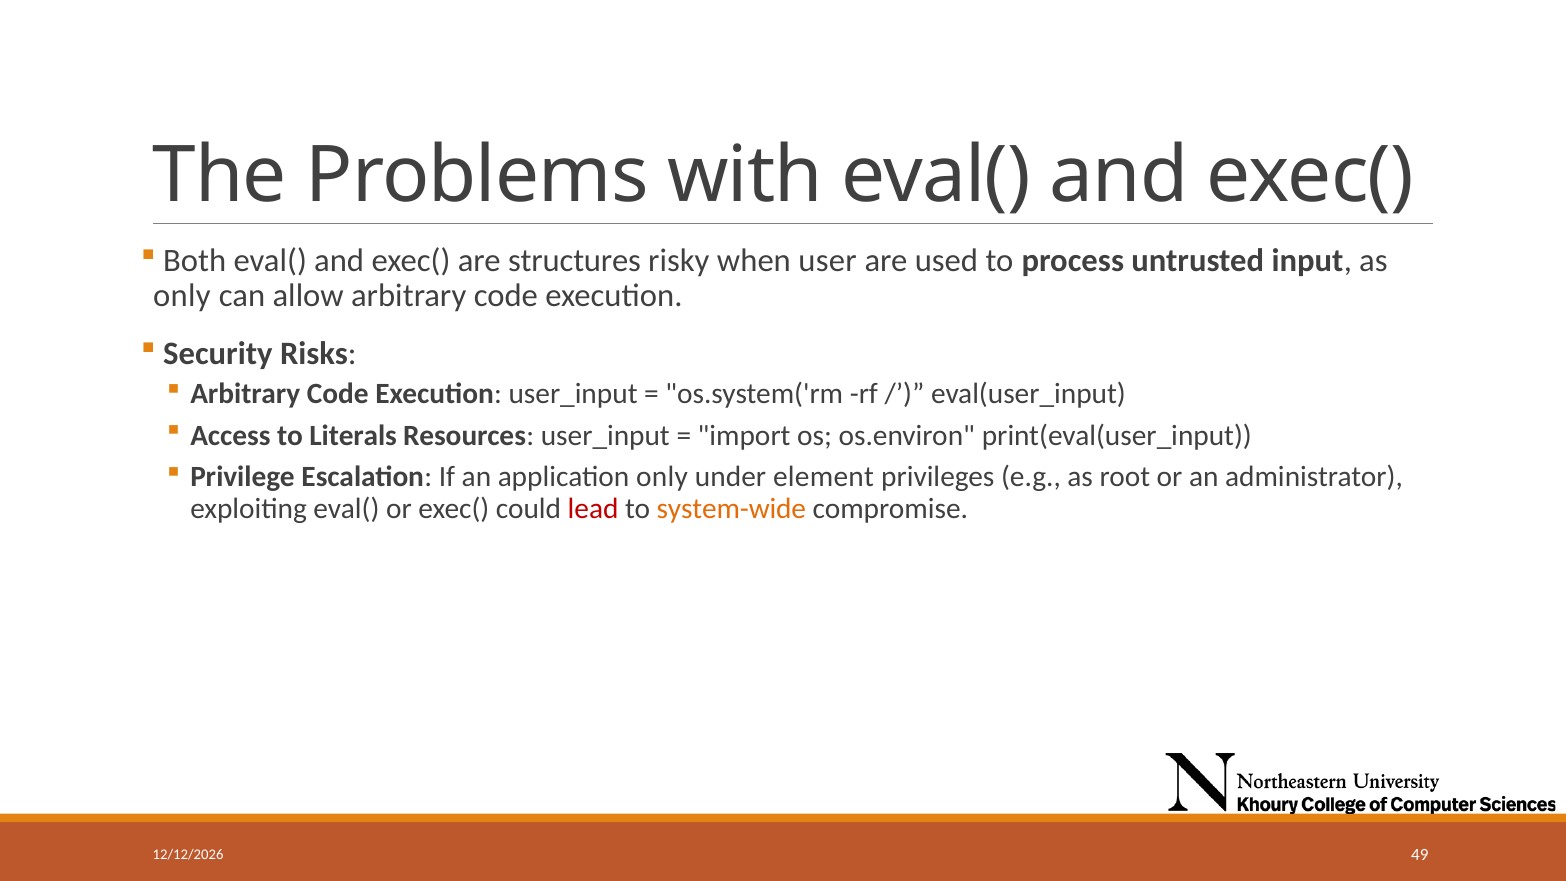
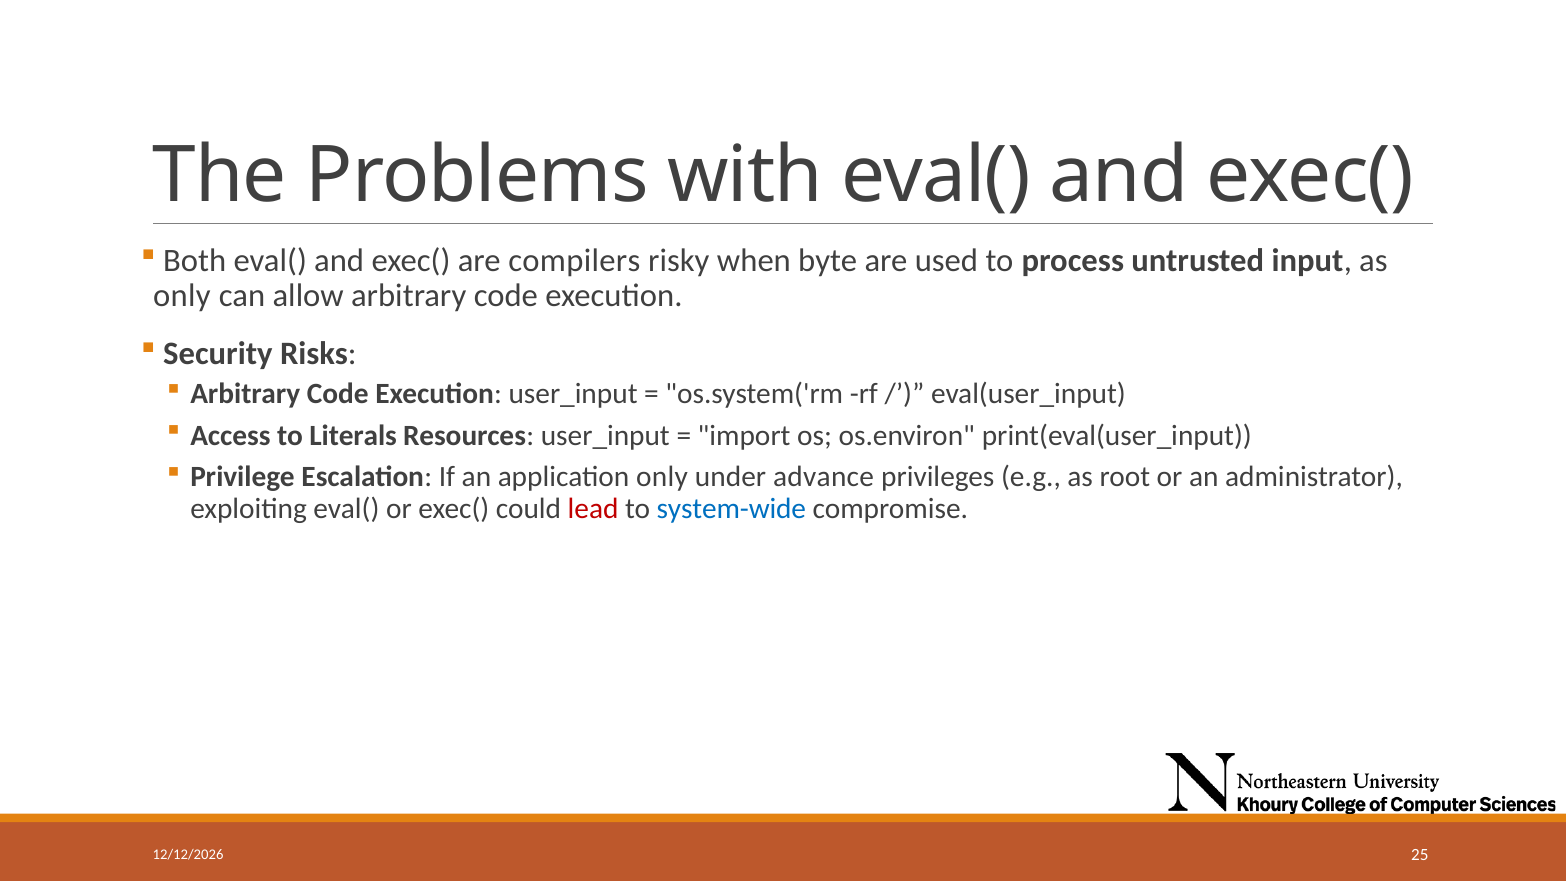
structures: structures -> compilers (574, 260)
user: user -> byte (828, 260)
element: element -> advance (824, 477)
system-wide colour: orange -> blue (731, 509)
49: 49 -> 25 (1420, 854)
